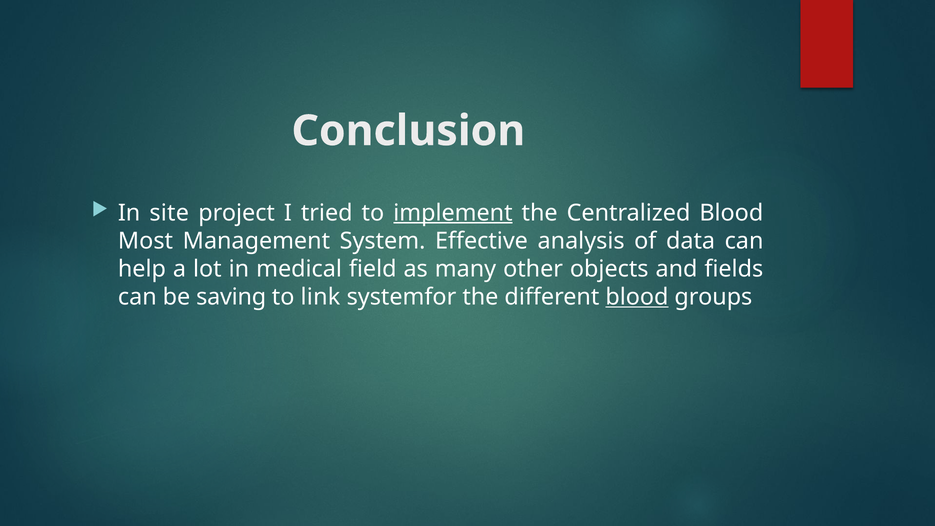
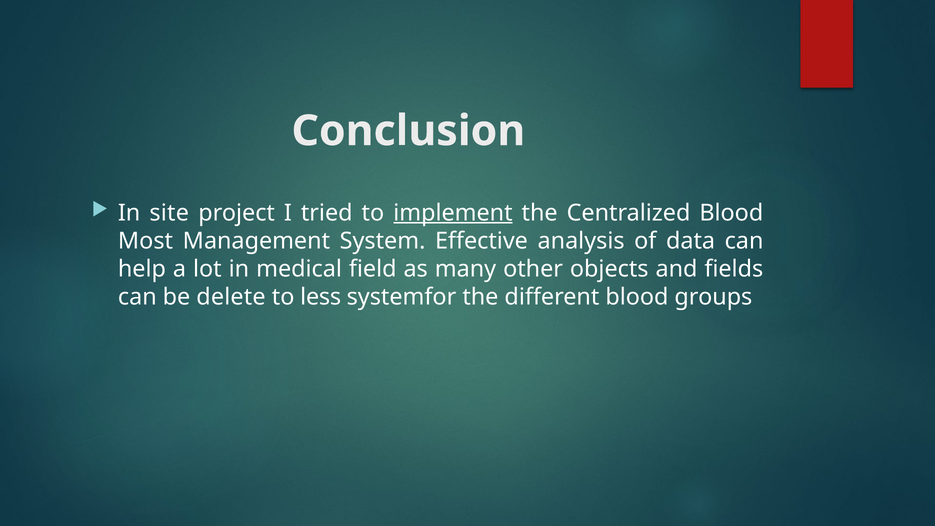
saving: saving -> delete (231, 297)
link: link -> less (321, 297)
blood underline: present -> none (637, 297)
